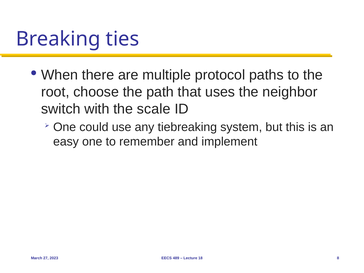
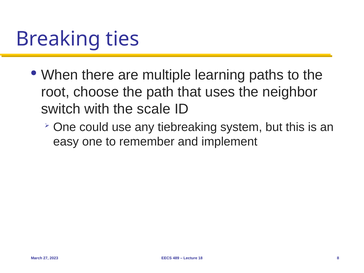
protocol: protocol -> learning (220, 75)
